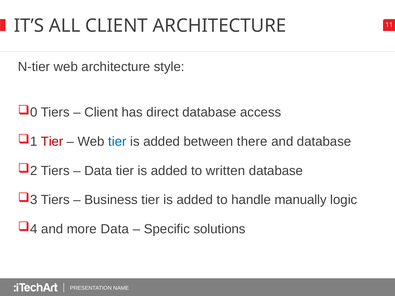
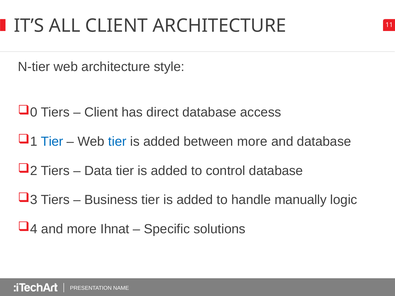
Tier colour: red -> blue (52, 142)
between there: there -> more (252, 142)
written: written -> control (226, 171)
more Data: Data -> Ihnat (115, 229)
